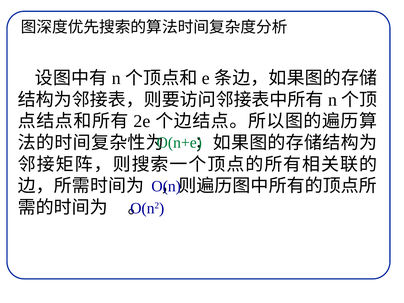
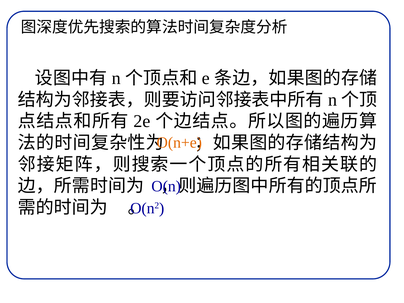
O(n+e colour: green -> orange (179, 143)
